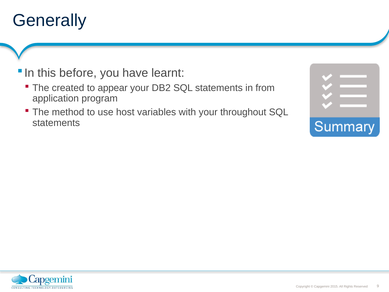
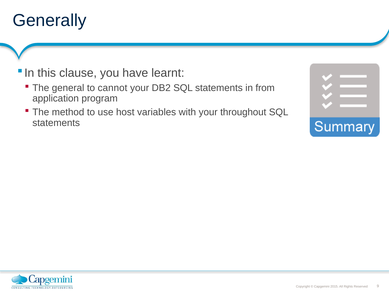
before: before -> clause (78, 73)
created: created -> general (68, 88)
appear: appear -> cannot (113, 88)
